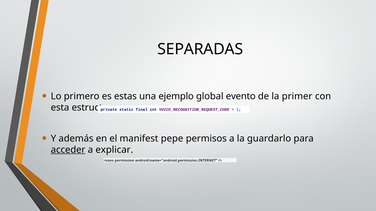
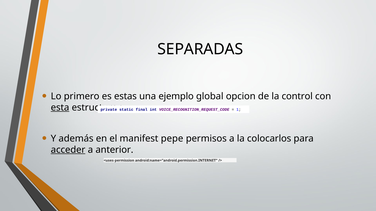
evento: evento -> opcion (241, 97)
primer: primer -> control (297, 97)
esta underline: none -> present (60, 108)
guardarlo: guardarlo -> colocarlos (269, 139)
explicar: explicar -> anterior (114, 150)
